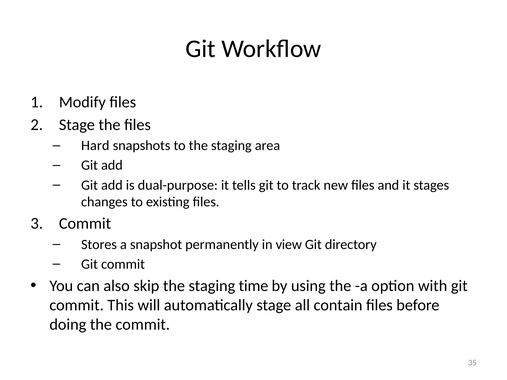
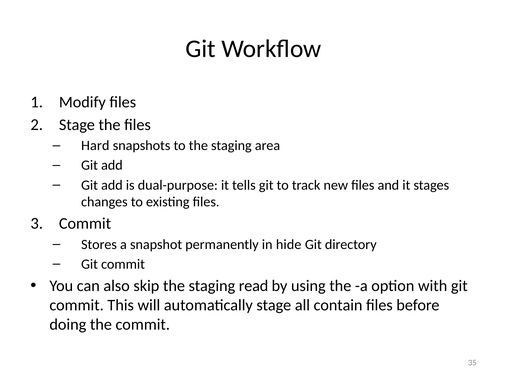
view: view -> hide (289, 245)
time: time -> read (254, 286)
